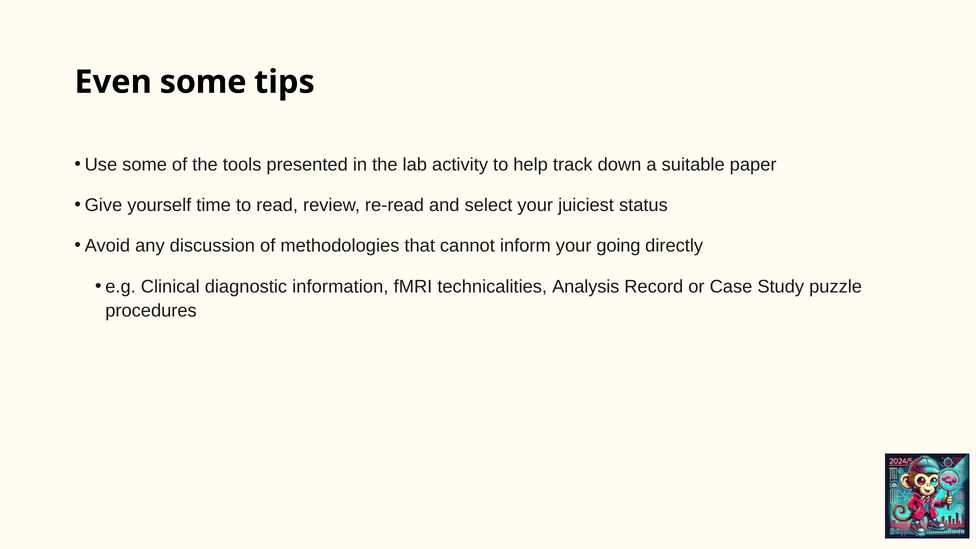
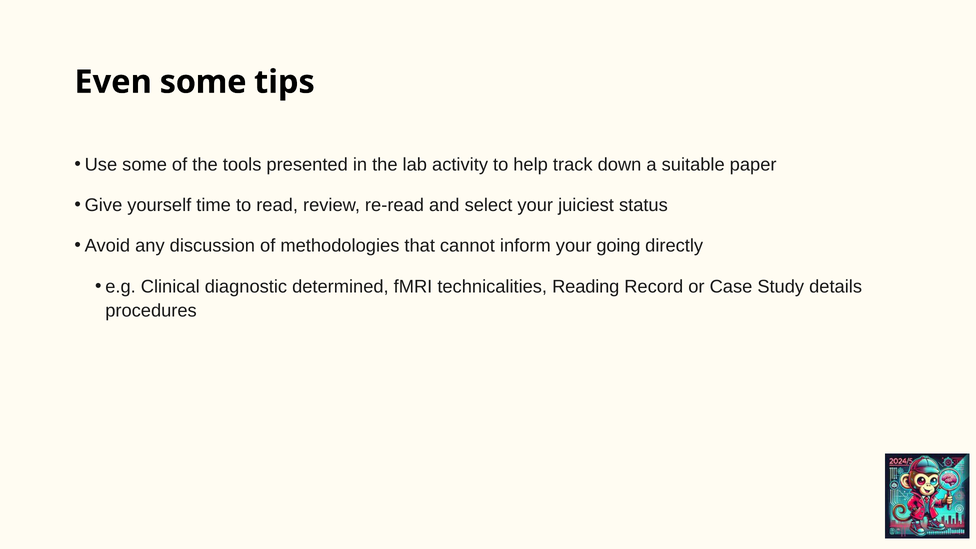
information: information -> determined (340, 286)
Analysis: Analysis -> Reading (586, 286)
puzzle: puzzle -> details (836, 286)
